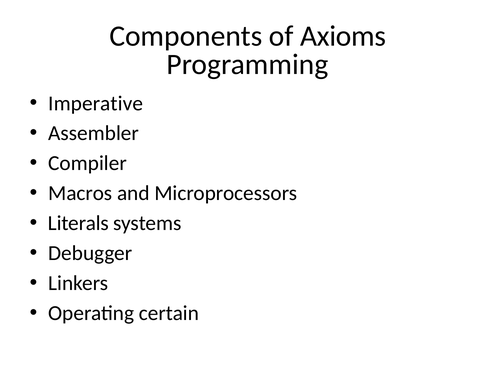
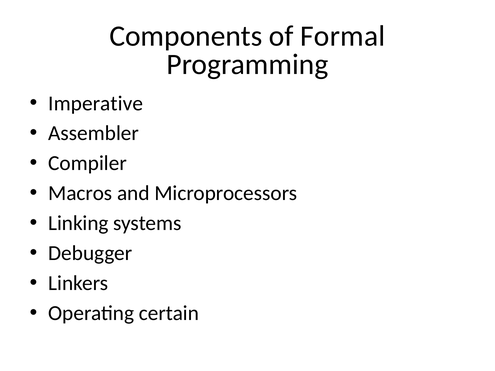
Axioms: Axioms -> Formal (343, 36)
Literals: Literals -> Linking (78, 223)
